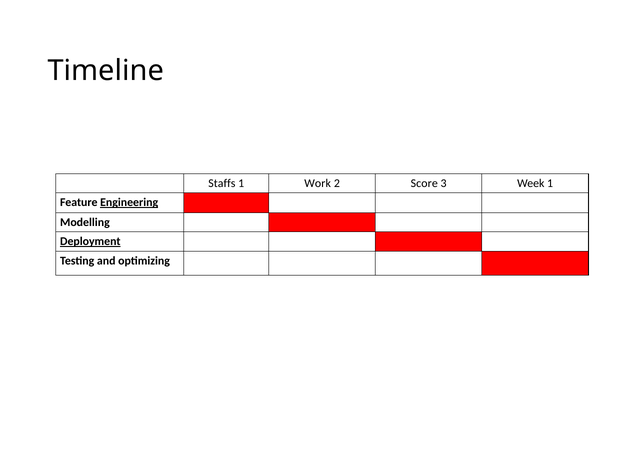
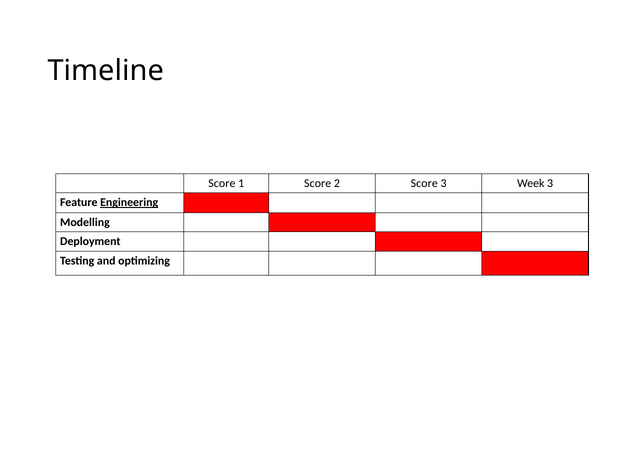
Staffs: Staffs -> Score (222, 183)
1 Work: Work -> Score (318, 183)
Week 1: 1 -> 3 (550, 183)
Deployment underline: present -> none (90, 241)
